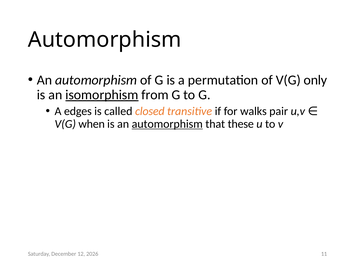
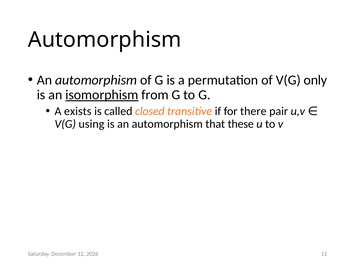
edges: edges -> exists (78, 111)
walks: walks -> there (253, 111)
when: when -> using (91, 124)
automorphism underline: present -> none (167, 124)
